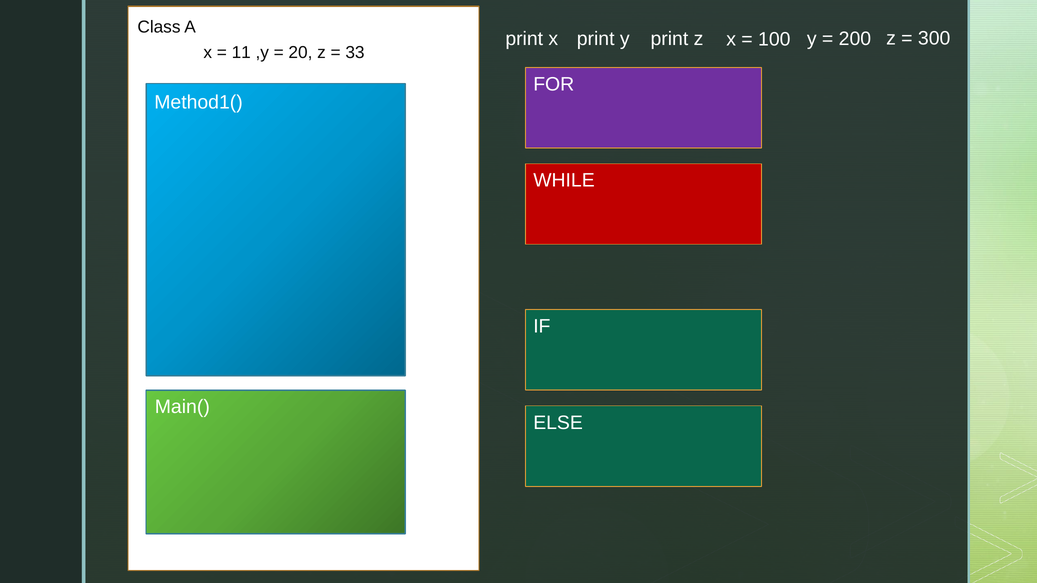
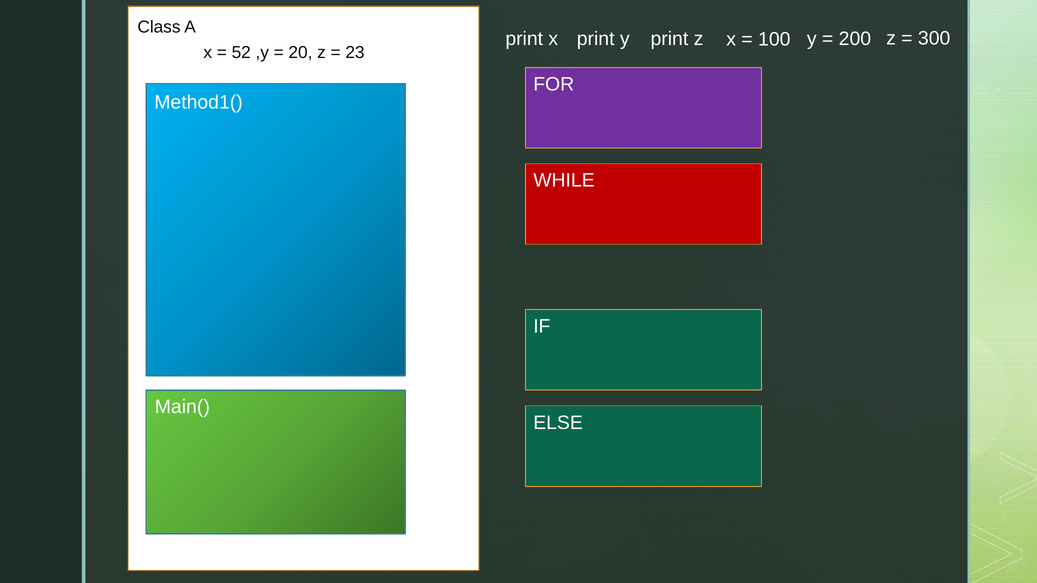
11: 11 -> 52 (241, 53)
33: 33 -> 23 (355, 53)
